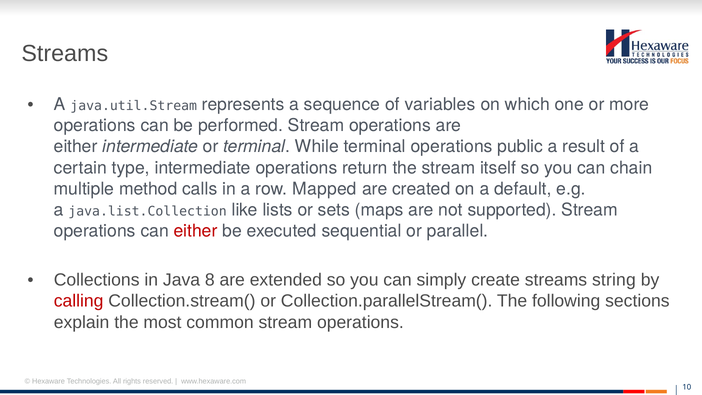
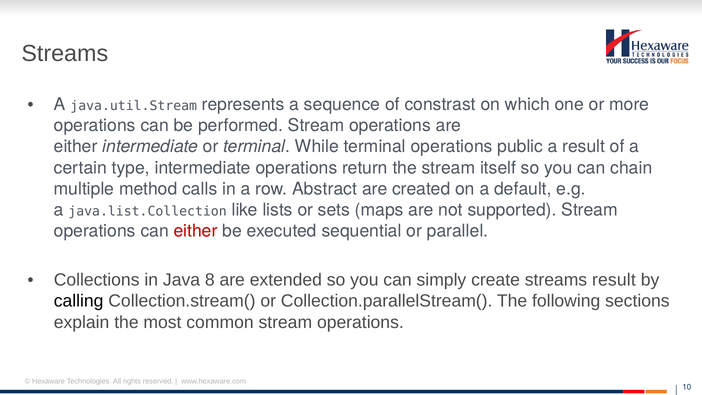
variables: variables -> constrast (440, 105)
Mapped: Mapped -> Abstract (325, 189)
streams string: string -> result (614, 280)
calling colour: red -> black (79, 301)
